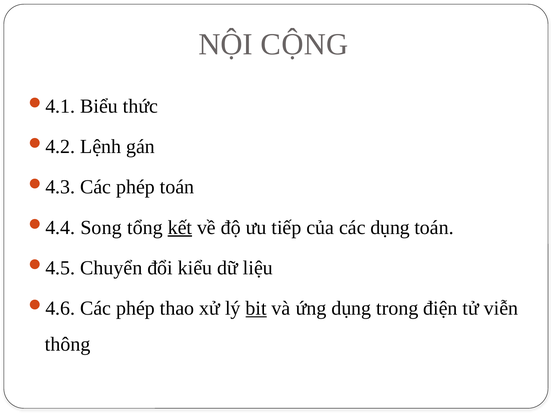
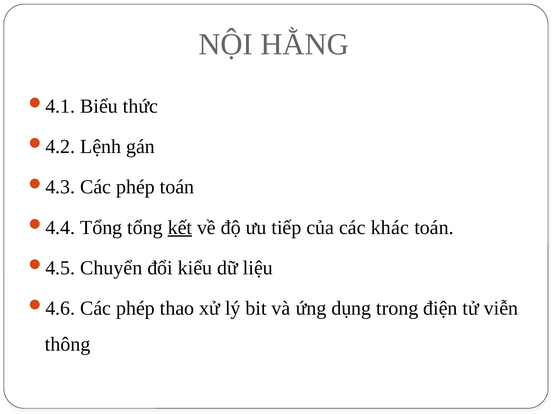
CỘNG: CỘNG -> HẰNG (305, 44)
Song: Song -> Tổng (101, 227)
các dụng: dụng -> khác (390, 227)
bit underline: present -> none (256, 308)
